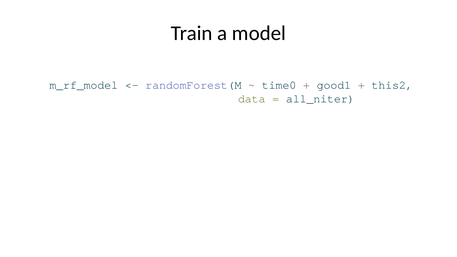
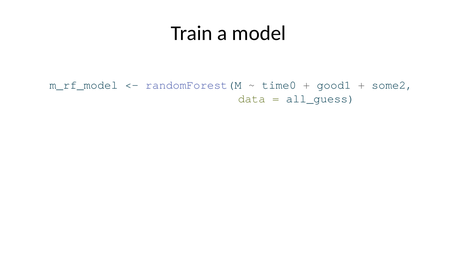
this2: this2 -> some2 (392, 85)
all_niter: all_niter -> all_guess (320, 99)
